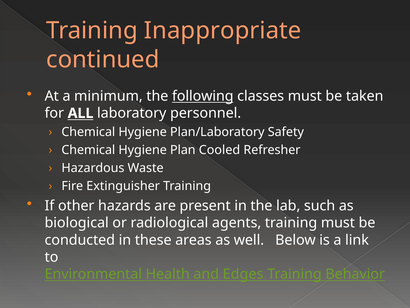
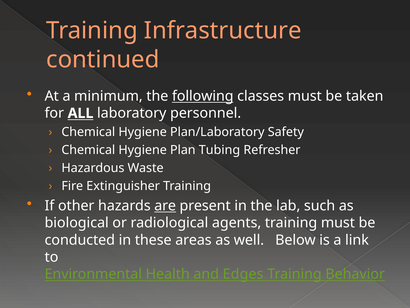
Inappropriate: Inappropriate -> Infrastructure (223, 31)
Cooled: Cooled -> Tubing (219, 150)
are underline: none -> present (165, 205)
